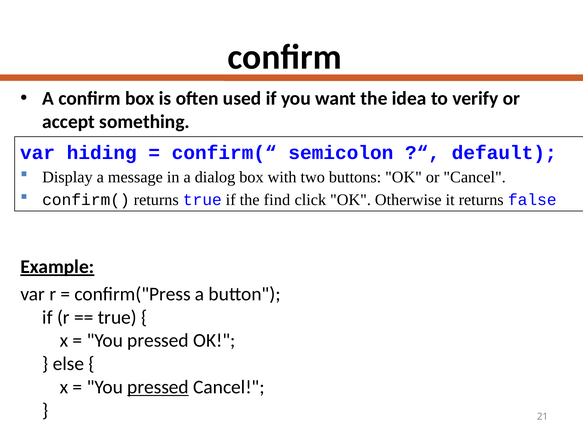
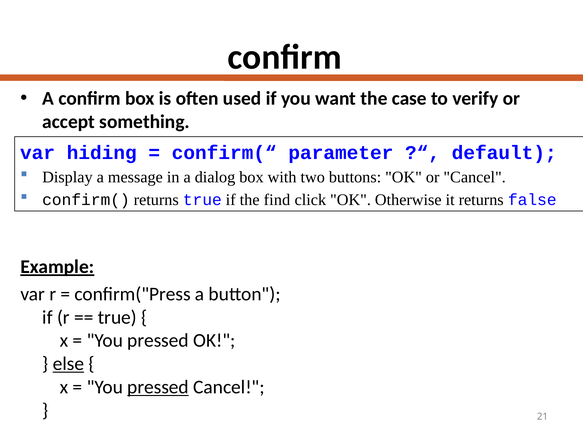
idea: idea -> case (409, 99)
semicolon: semicolon -> parameter (341, 153)
else underline: none -> present (68, 364)
